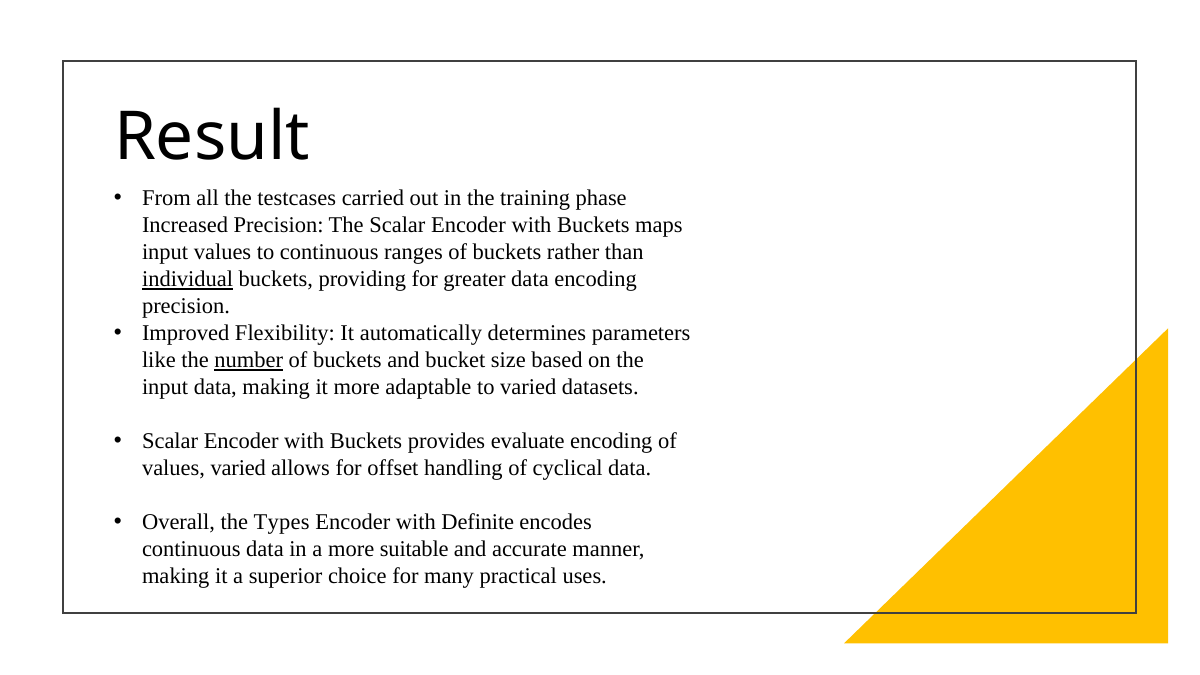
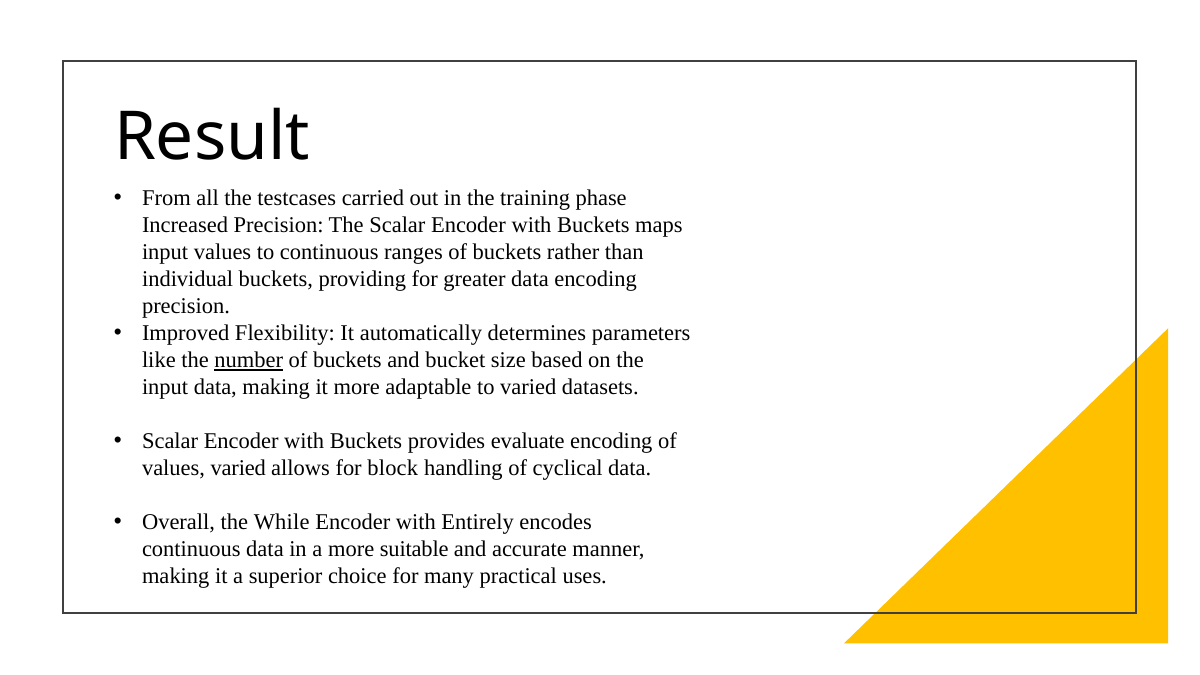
individual underline: present -> none (188, 279)
offset: offset -> block (393, 468)
Types: Types -> While (282, 522)
Definite: Definite -> Entirely (478, 522)
